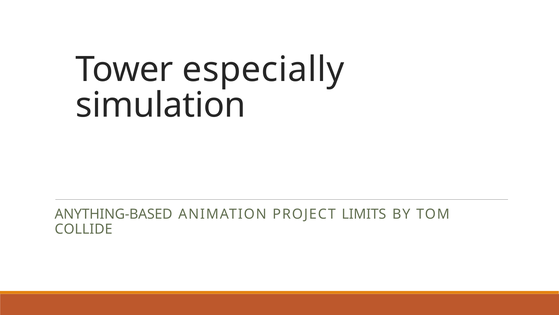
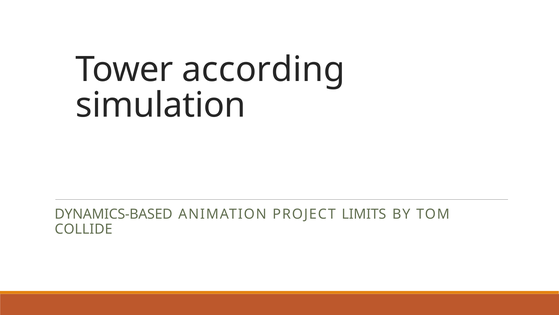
especially: especially -> according (263, 69)
ANYTHING-BASED: ANYTHING-BASED -> DYNAMICS-BASED (114, 214)
